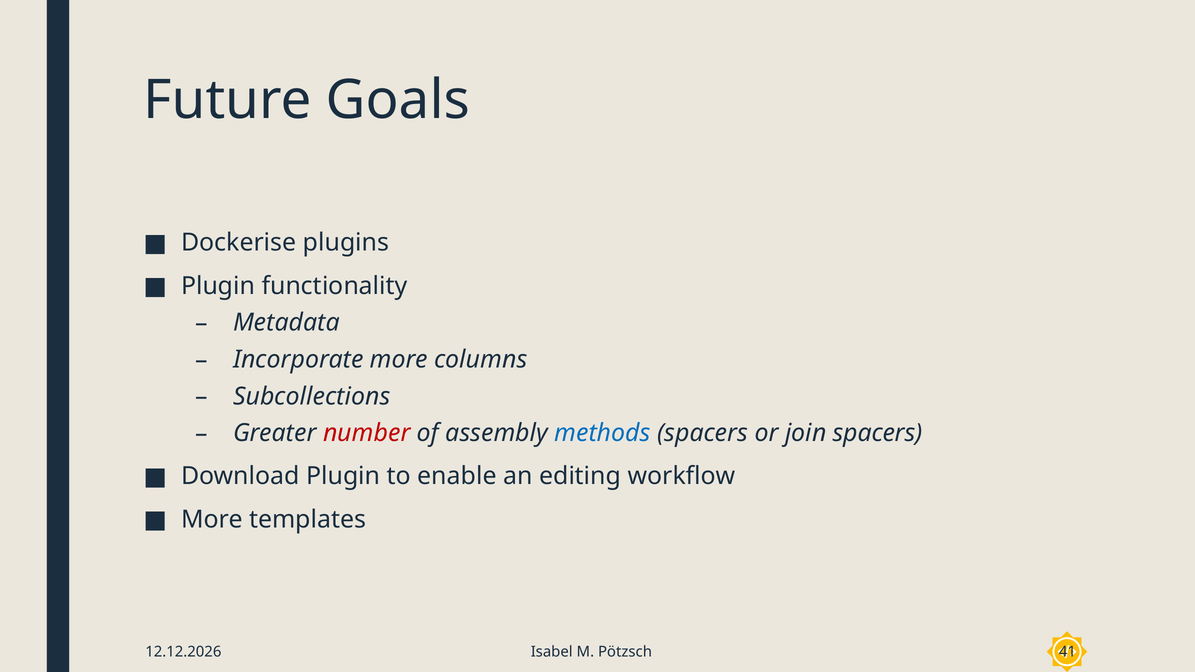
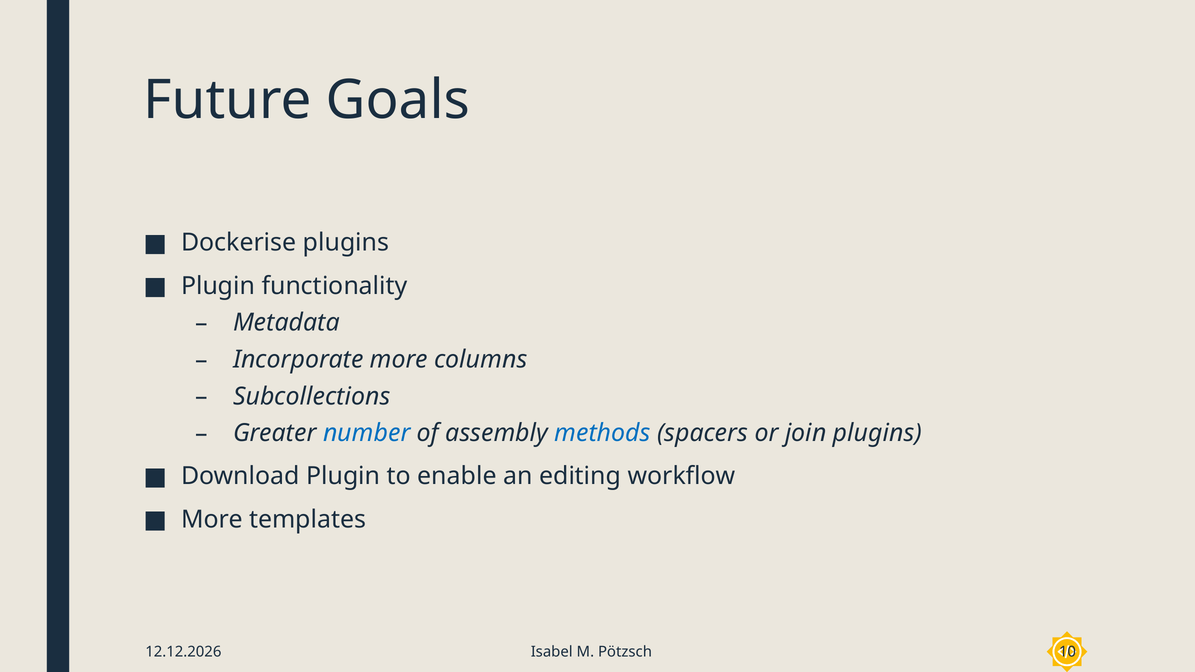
number colour: red -> blue (367, 433)
join spacers: spacers -> plugins (877, 433)
41: 41 -> 10 (1067, 652)
